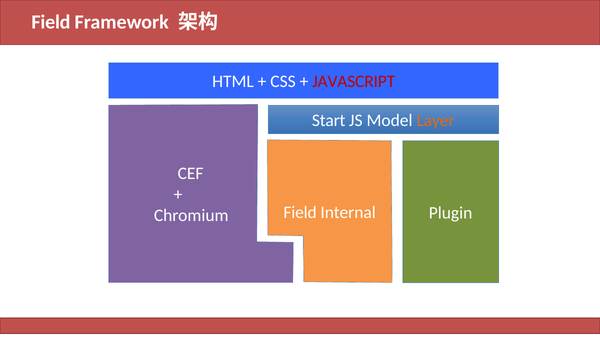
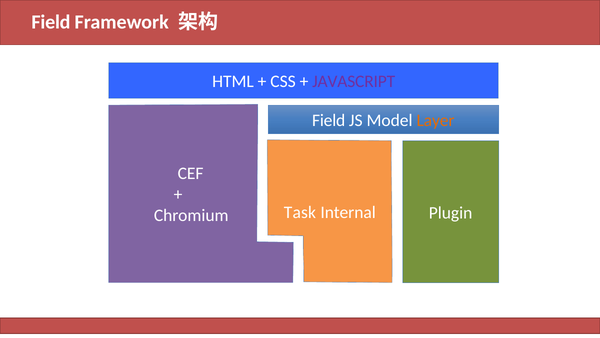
JAVASCRIPT colour: red -> purple (354, 81)
Start: Start -> Field (329, 120)
Field: Field -> Task (300, 212)
